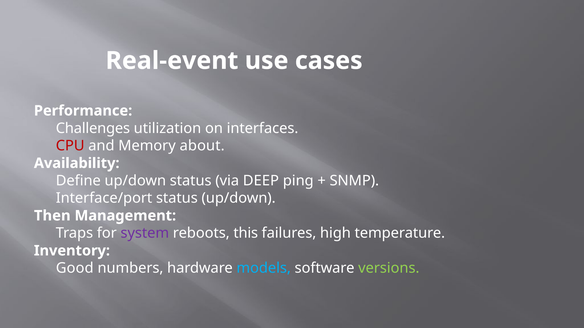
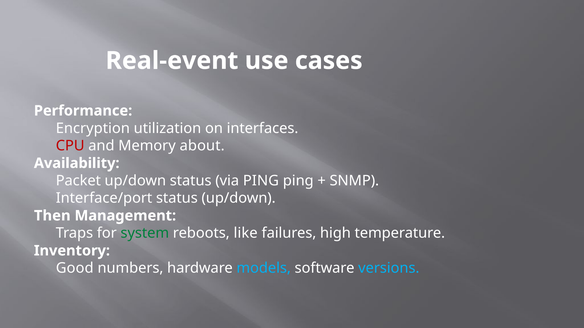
Challenges: Challenges -> Encryption (93, 128)
Define: Define -> Packet (78, 181)
via DEEP: DEEP -> PING (261, 181)
system colour: purple -> green (145, 234)
this: this -> like (246, 234)
versions colour: light green -> light blue (389, 269)
